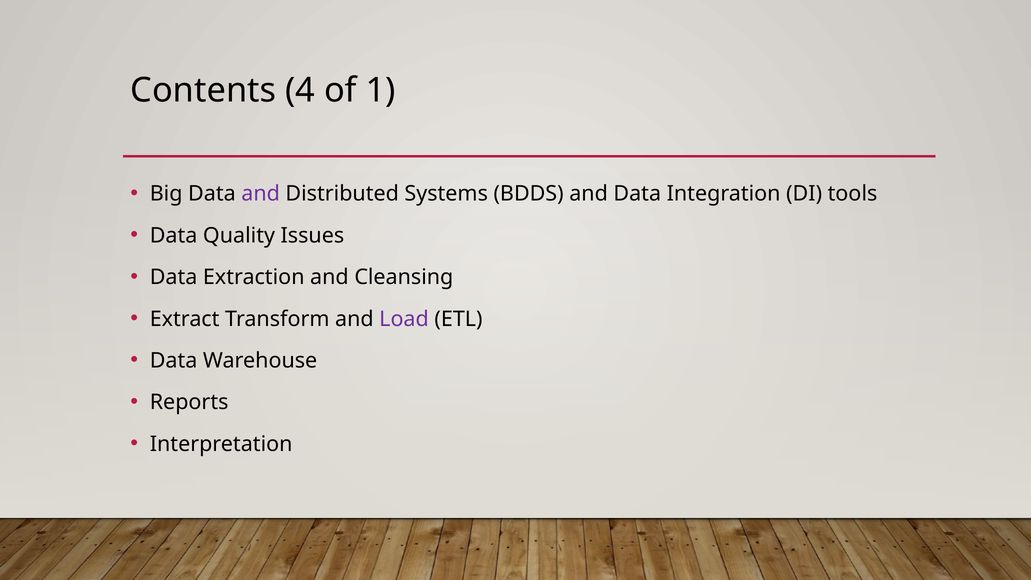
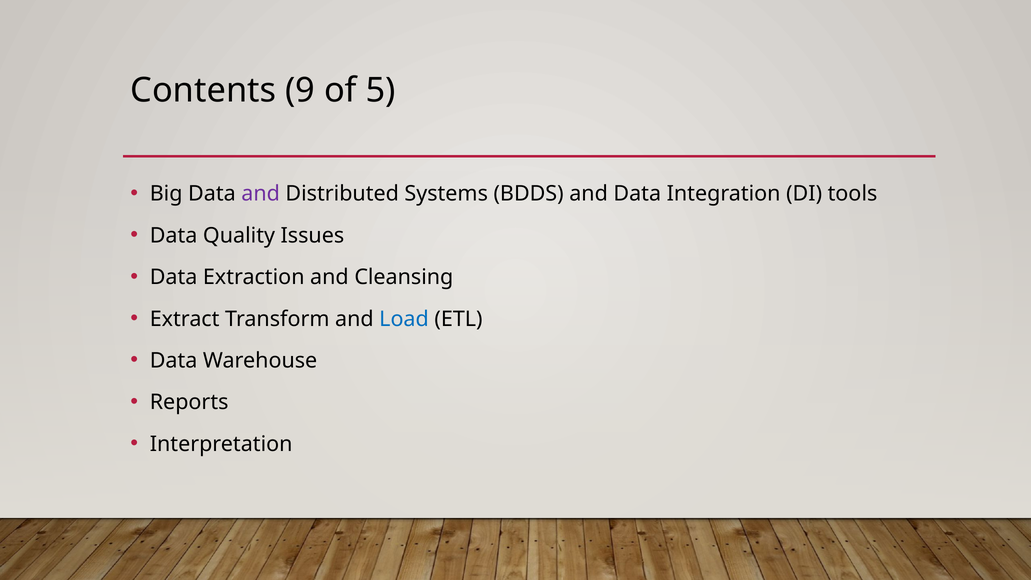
4: 4 -> 9 (300, 90)
1: 1 -> 5 (380, 90)
Load colour: purple -> blue (404, 319)
